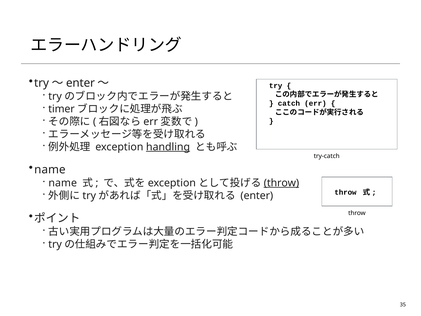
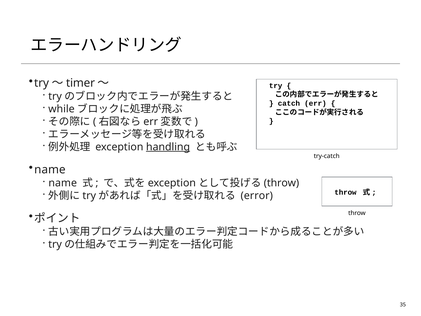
enter: enter -> timer (80, 83)
timer: timer -> while (61, 109)
throw underline: present -> none (281, 183)
enter: enter -> error (257, 195)
